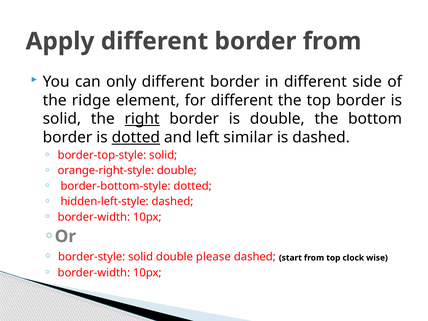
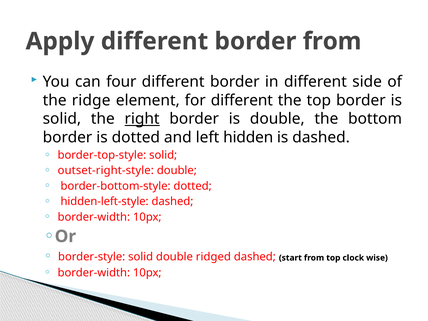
only: only -> four (121, 82)
dotted underline: present -> none (136, 137)
similar: similar -> hidden (248, 137)
orange-right-style: orange-right-style -> outset-right-style (106, 171)
please: please -> ridged (213, 257)
